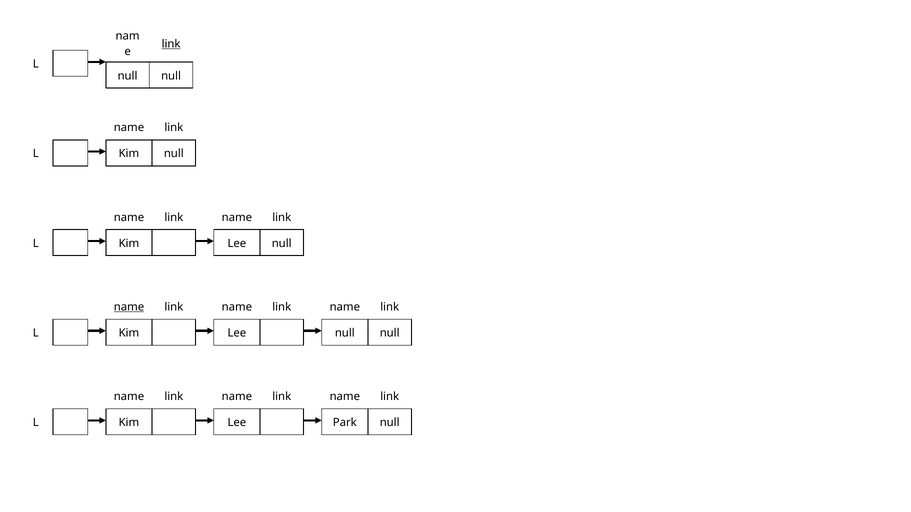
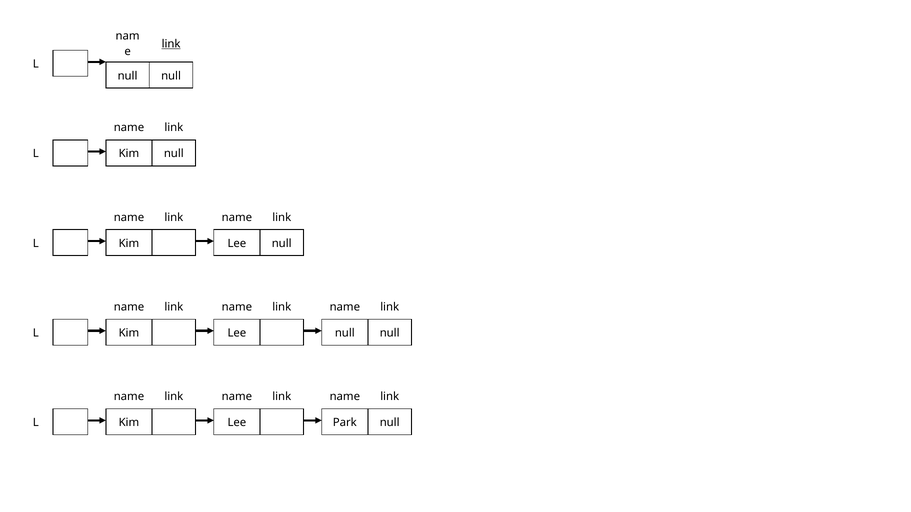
name underline: present -> none (129, 307)
